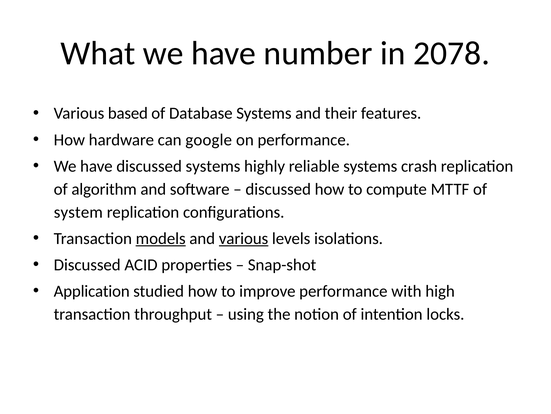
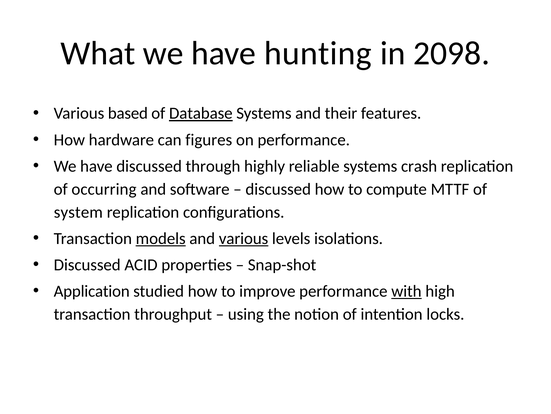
number: number -> hunting (318, 53)
2078: 2078 -> 2098 (451, 53)
Database underline: none -> present (201, 113)
google: google -> figures (209, 140)
discussed systems: systems -> through (213, 166)
algorithm: algorithm -> occurring (104, 189)
with underline: none -> present (406, 291)
